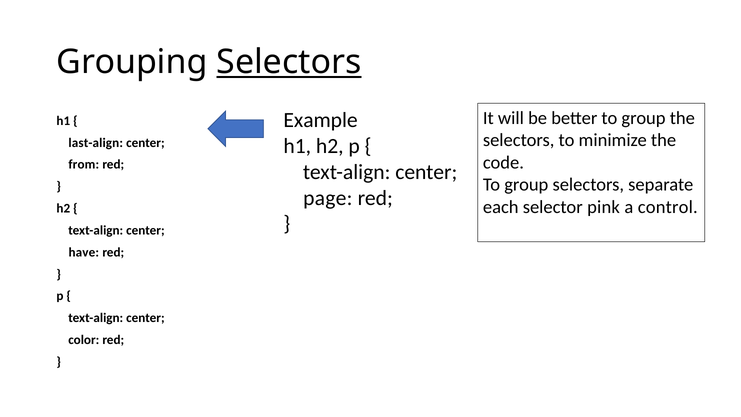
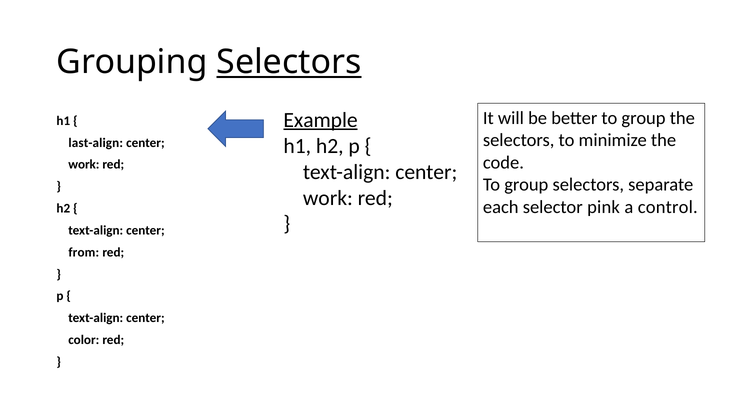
Example underline: none -> present (321, 120)
from: from -> work (84, 165)
page: page -> work (328, 198)
have: have -> from (84, 252)
